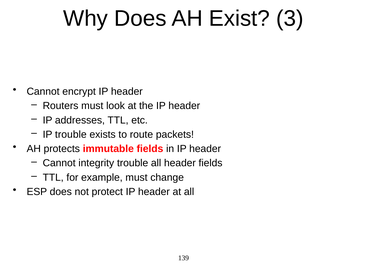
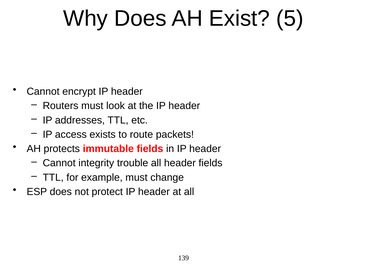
3: 3 -> 5 (290, 18)
IP trouble: trouble -> access (71, 134)
